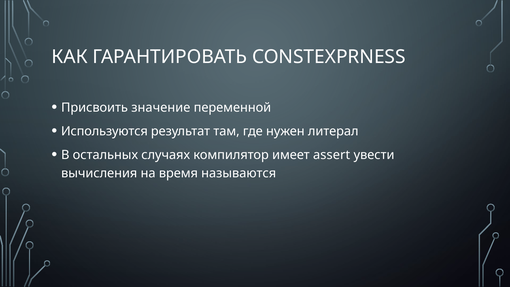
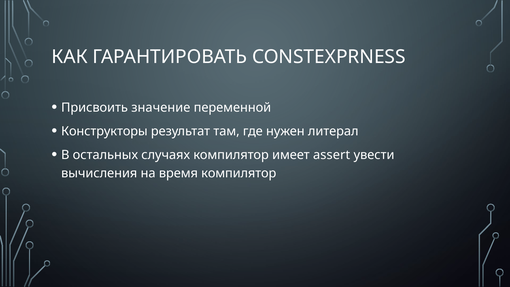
Используются: Используются -> Конструкторы (104, 131)
время называются: называются -> компилятор (239, 173)
